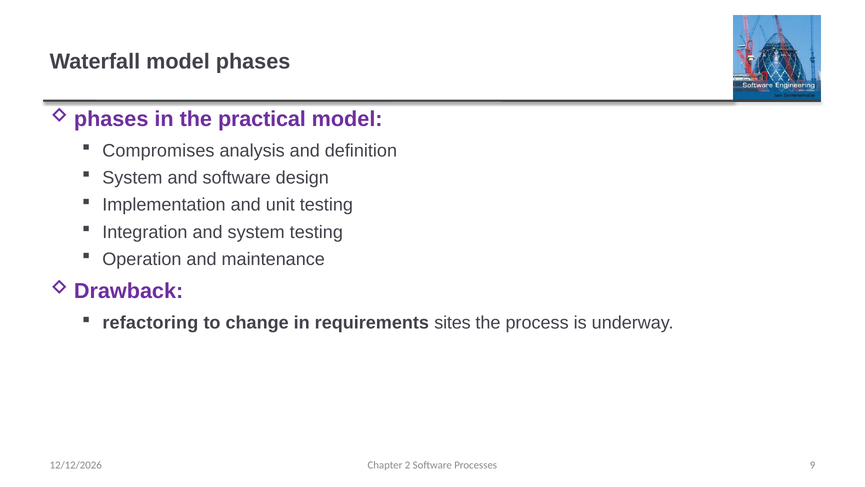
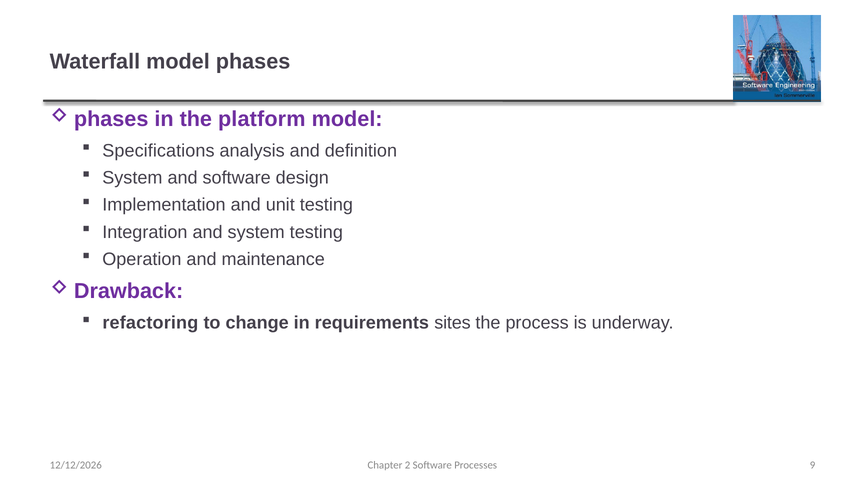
practical: practical -> platform (262, 119)
Compromises: Compromises -> Specifications (158, 151)
